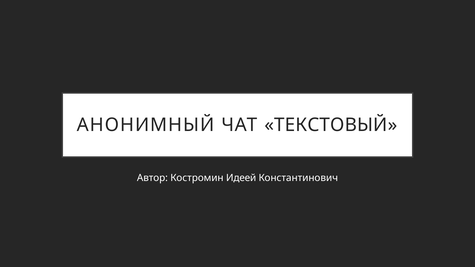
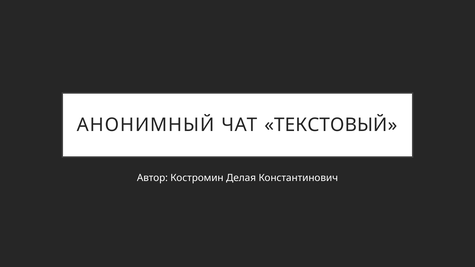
Идеей: Идеей -> Делая (241, 178)
